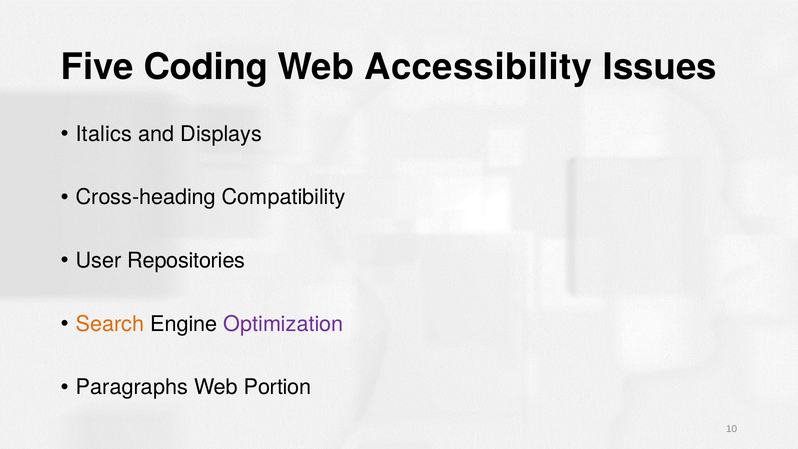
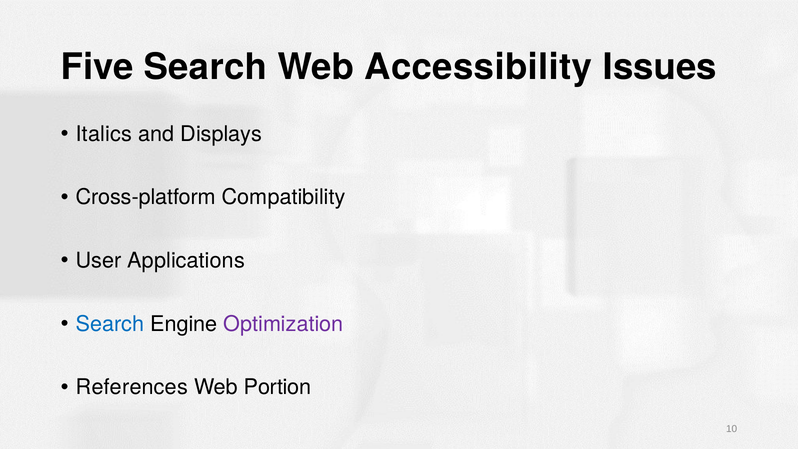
Five Coding: Coding -> Search (205, 67)
Cross-heading: Cross-heading -> Cross-platform (146, 197)
Repositories: Repositories -> Applications (186, 261)
Search colour: orange -> blue (110, 324)
Paragraphs: Paragraphs -> References (132, 387)
